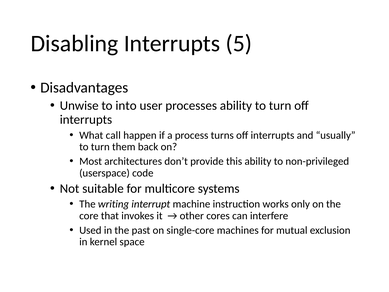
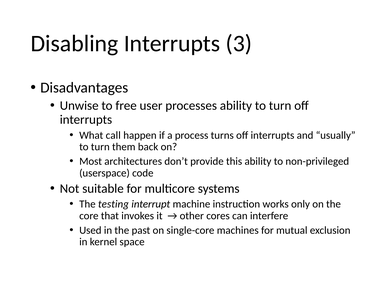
5: 5 -> 3 (239, 44)
into: into -> free (126, 106)
writing: writing -> testing (113, 204)
